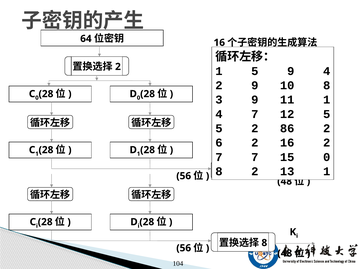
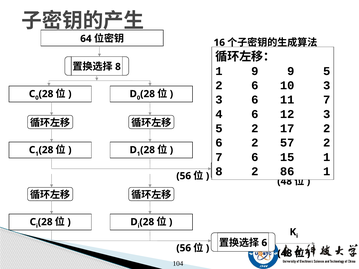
2: 2 -> 8 (118, 67)
1 5: 5 -> 9 (255, 71)
9 4: 4 -> 5 (327, 71)
9: 9 -> 6 (255, 85)
10 8: 8 -> 3 (327, 85)
3 9: 9 -> 6 (255, 100)
11 1: 1 -> 7 (327, 100)
4 7: 7 -> 6 (255, 114)
12 5: 5 -> 3 (327, 114)
86: 86 -> 17 (287, 129)
2 16: 16 -> 57 (287, 143)
7 7: 7 -> 6 (255, 157)
0: 0 -> 1 (327, 157)
13: 13 -> 86 (287, 172)
8: 8 -> 6 (264, 243)
